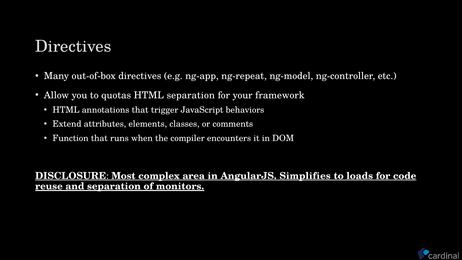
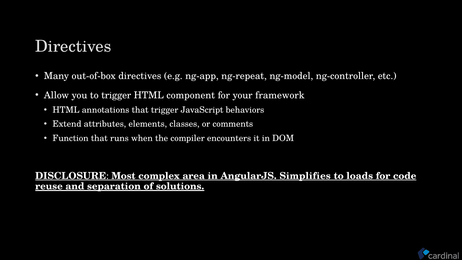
to quotas: quotas -> trigger (116, 95)
HTML separation: separation -> component (191, 95)
monitors: monitors -> solutions (180, 186)
